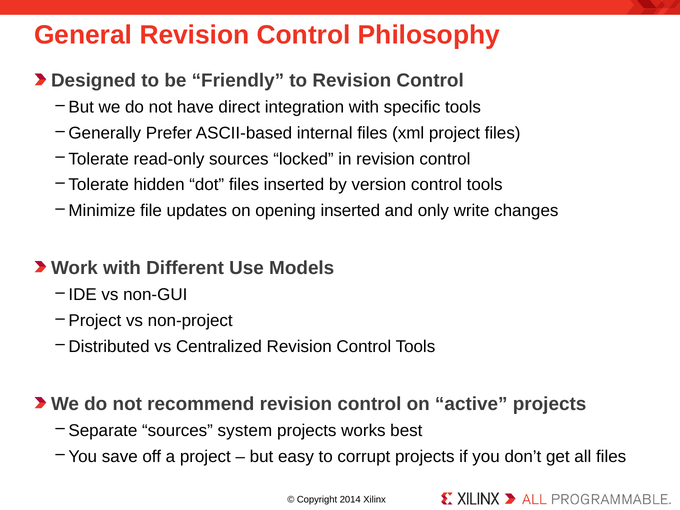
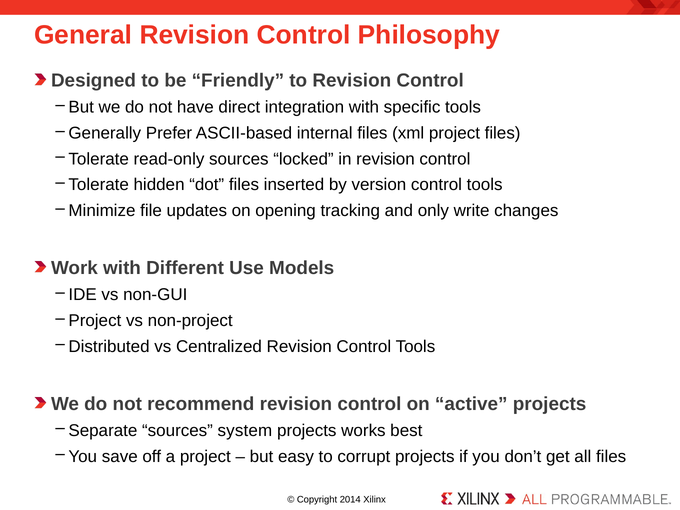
opening inserted: inserted -> tracking (350, 211)
